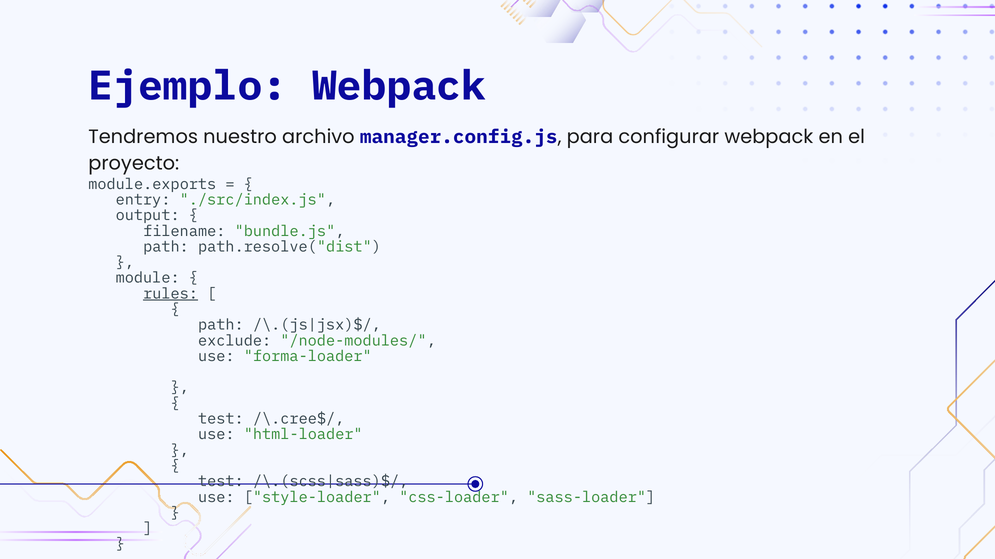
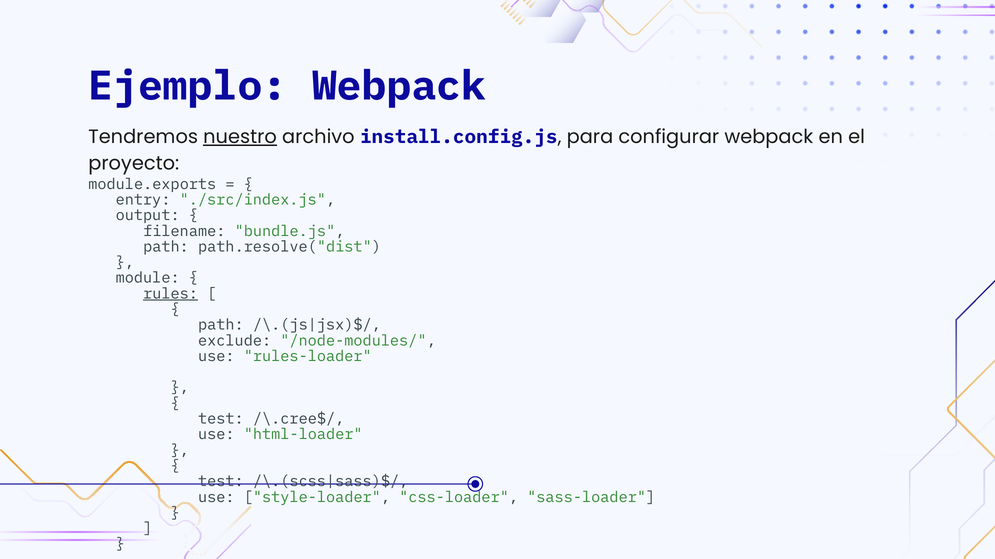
nuestro underline: none -> present (240, 137)
manager.config.js: manager.config.js -> install.config.js (459, 137)
forma-loader: forma-loader -> rules-loader (308, 357)
